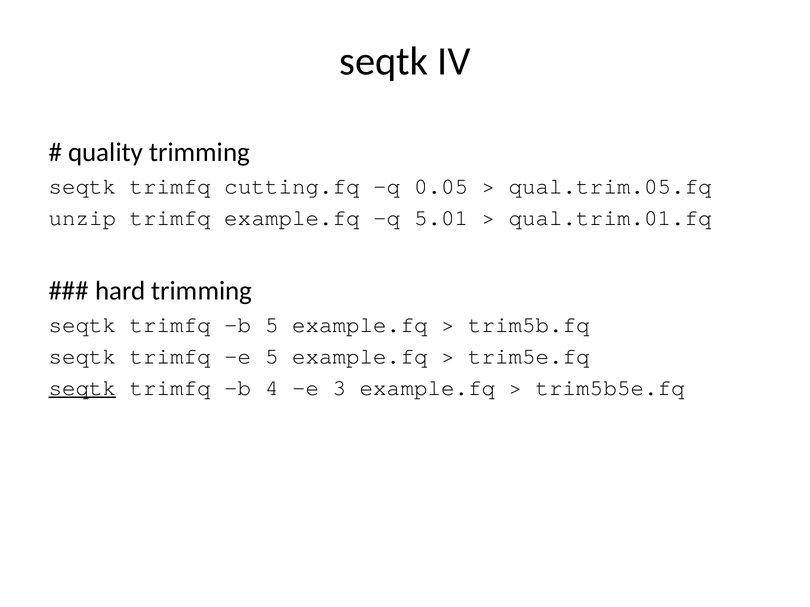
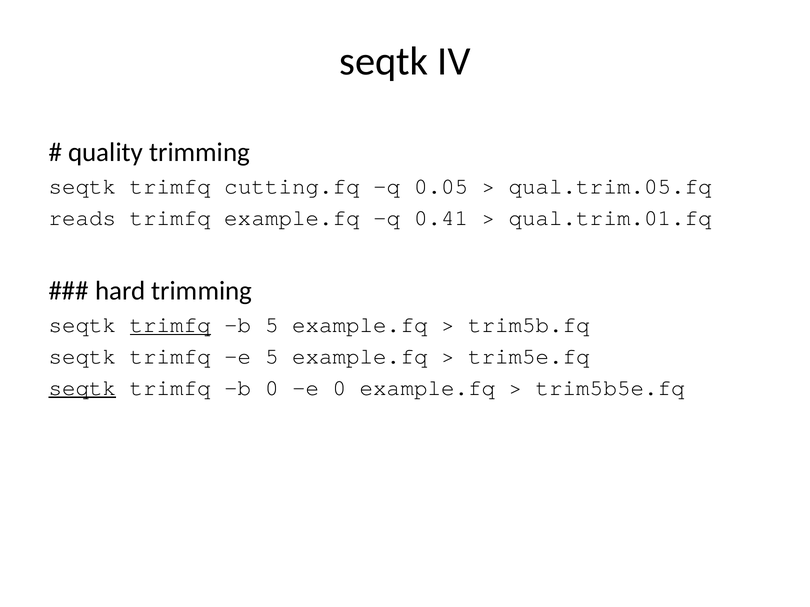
unzip: unzip -> reads (82, 218)
5.01: 5.01 -> 0.41 (441, 218)
trimfq underline: none -> present (170, 325)
b 4: 4 -> 0 (272, 388)
e 3: 3 -> 0 (340, 388)
